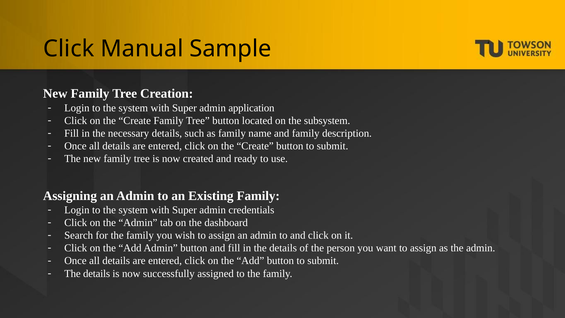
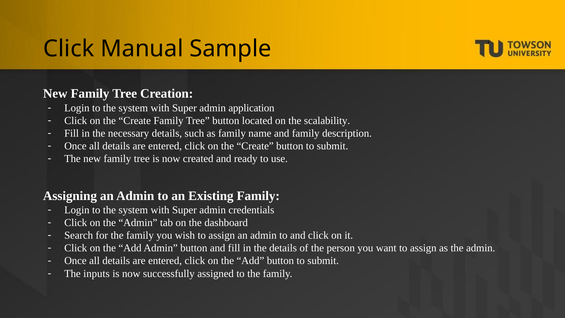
subsystem: subsystem -> scalability (327, 121)
details: details -> inputs (96, 273)
